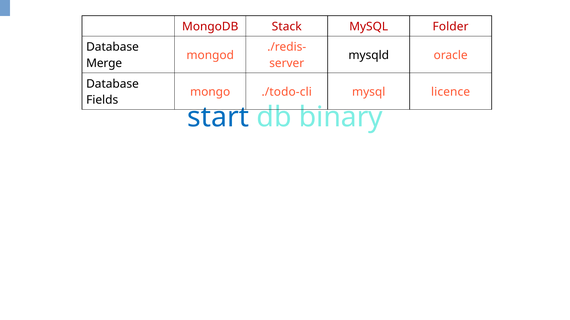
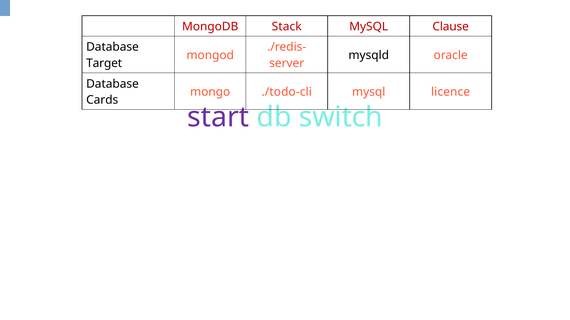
Folder: Folder -> Clause (451, 27)
Merge: Merge -> Target (104, 63)
Fields: Fields -> Cards (102, 100)
start colour: blue -> purple (218, 117)
binary: binary -> switch (341, 117)
